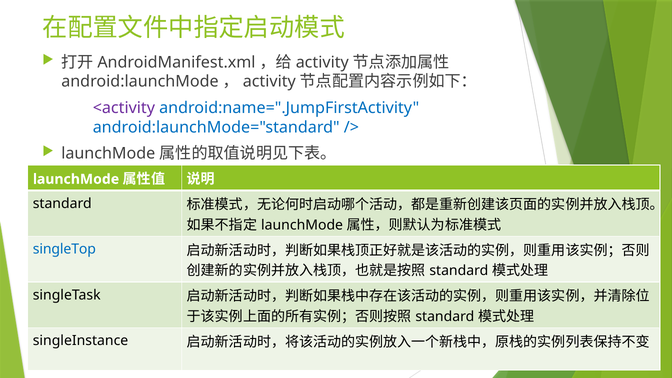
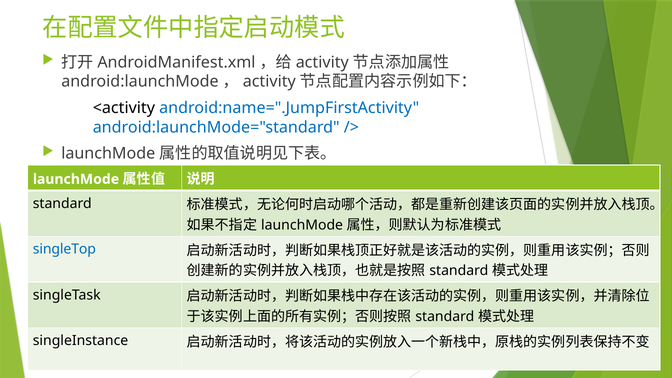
<activity colour: purple -> black (124, 108)
